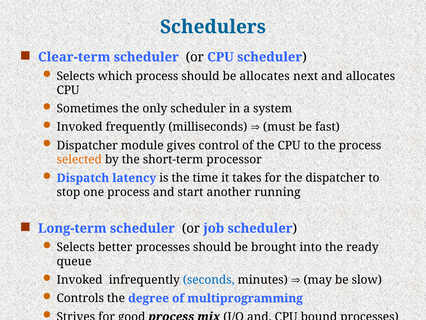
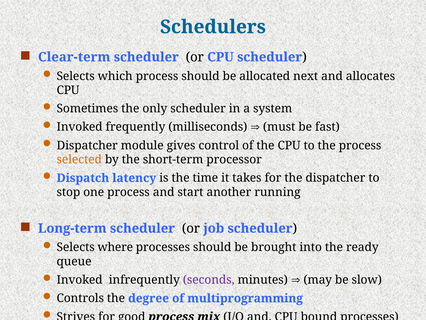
be allocates: allocates -> allocated (265, 76)
better: better -> where (115, 247)
seconds colour: blue -> purple (209, 280)
